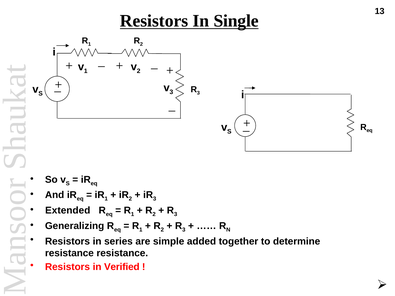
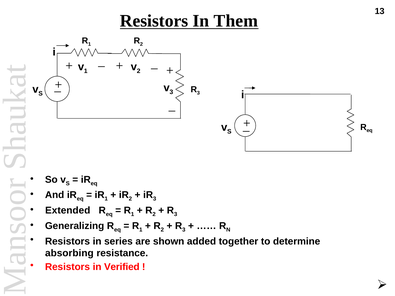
Single: Single -> Them (236, 21)
simple: simple -> shown (169, 241)
resistance: resistance -> absorbing (69, 253)
